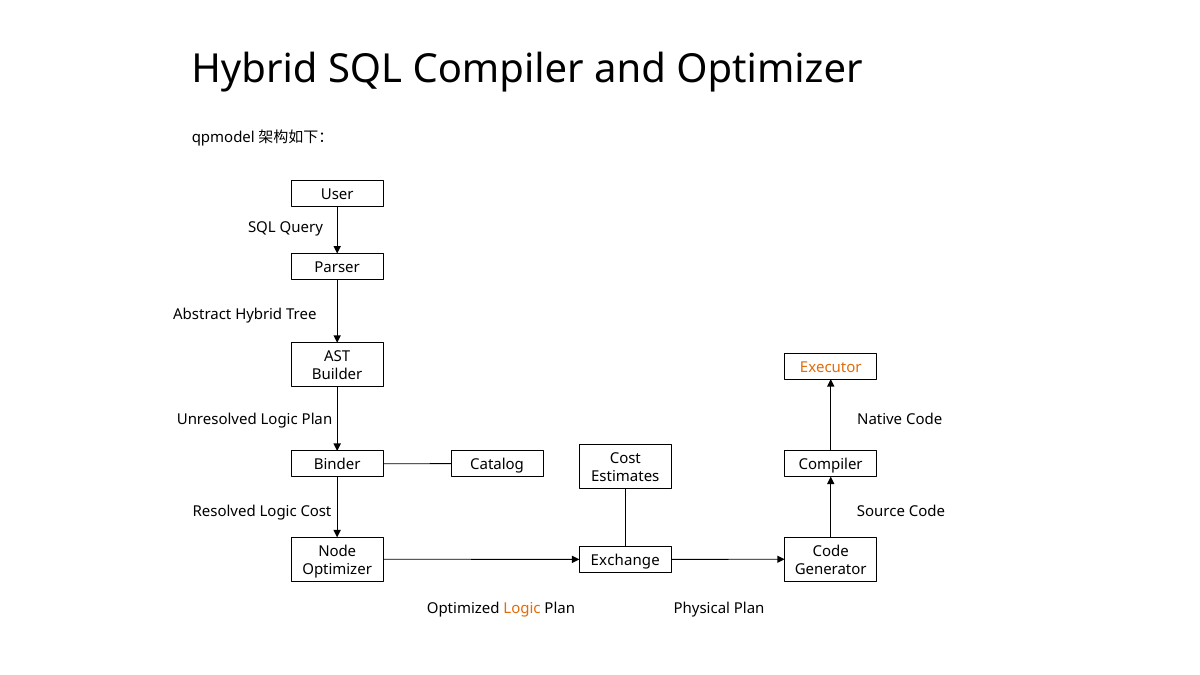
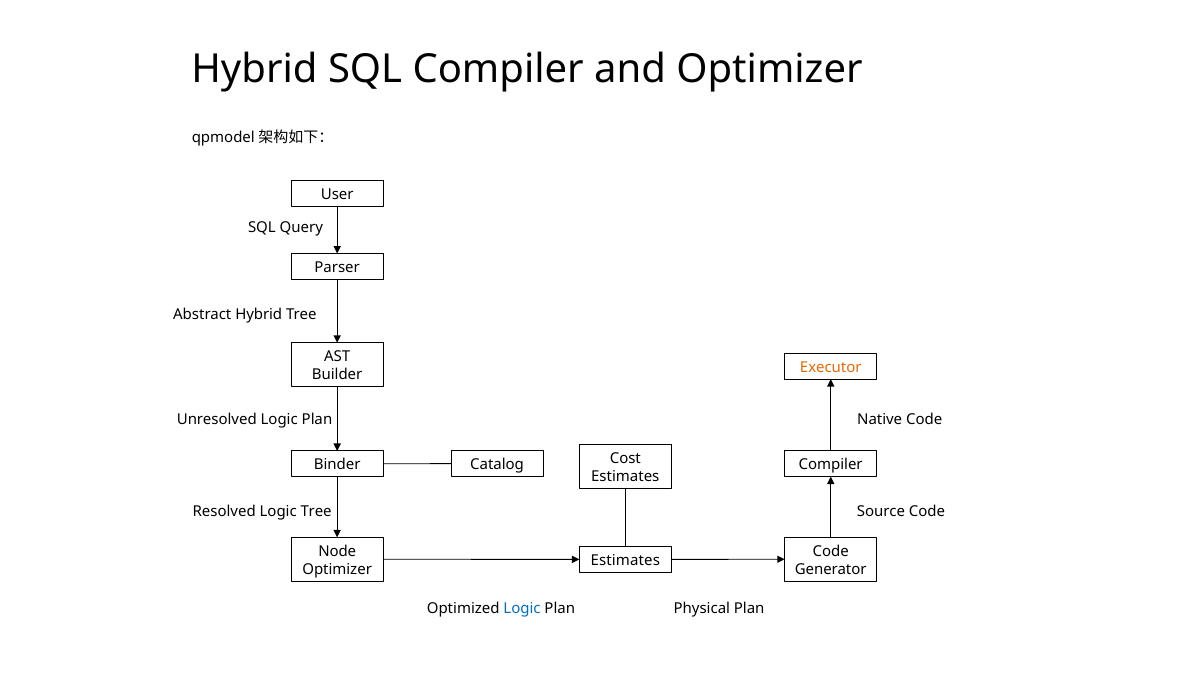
Logic Cost: Cost -> Tree (316, 512)
Exchange: Exchange -> Estimates (625, 560)
Logic colour: orange -> blue (522, 609)
